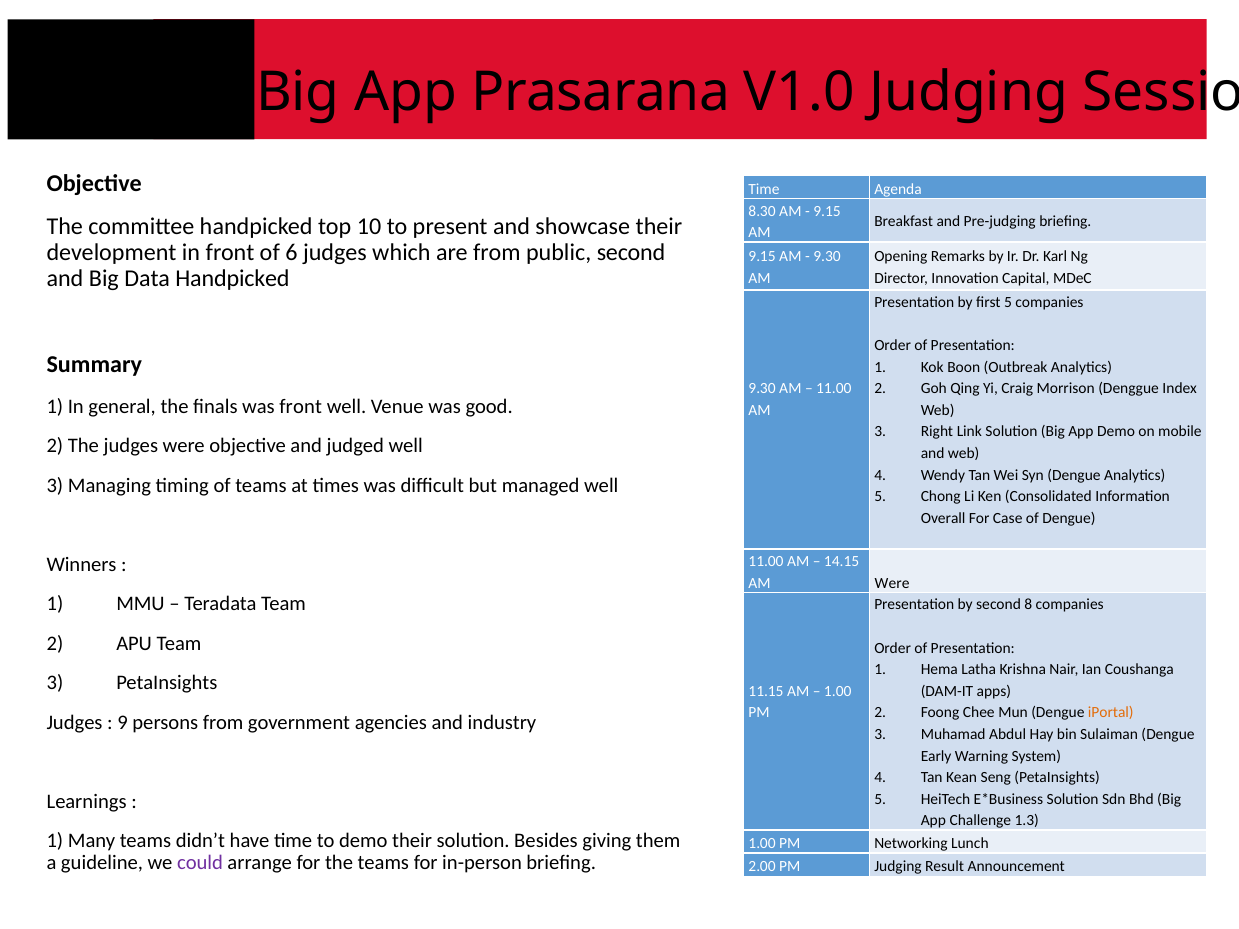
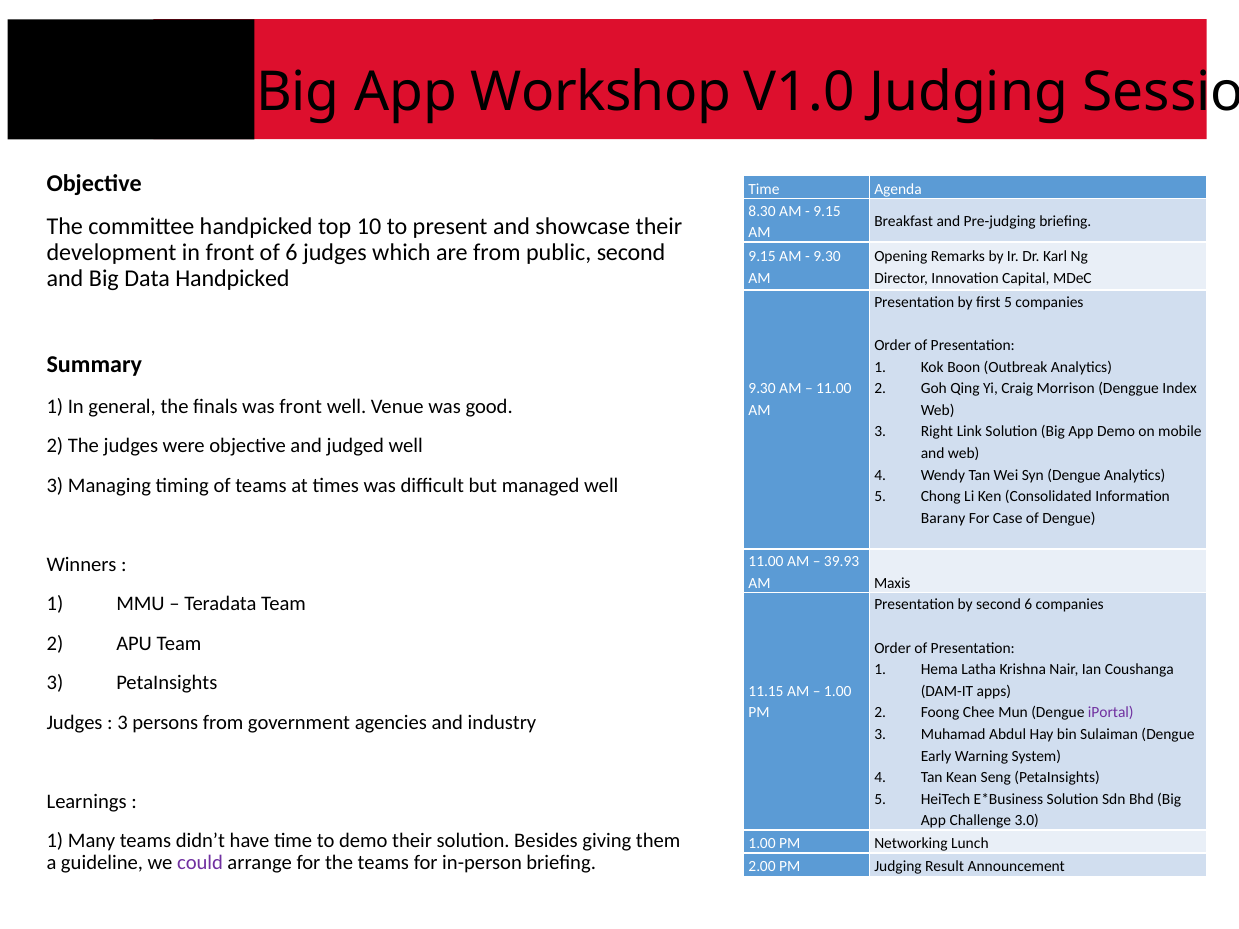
Prasarana: Prasarana -> Workshop (601, 92)
Overall: Overall -> Barany (943, 518)
14.15: 14.15 -> 39.93 (842, 562)
AM Were: Were -> Maxis (892, 583)
second 8: 8 -> 6 (1028, 605)
iPortal colour: orange -> purple (1111, 713)
9: 9 -> 3 (123, 723)
1.3: 1.3 -> 3.0 (1027, 821)
